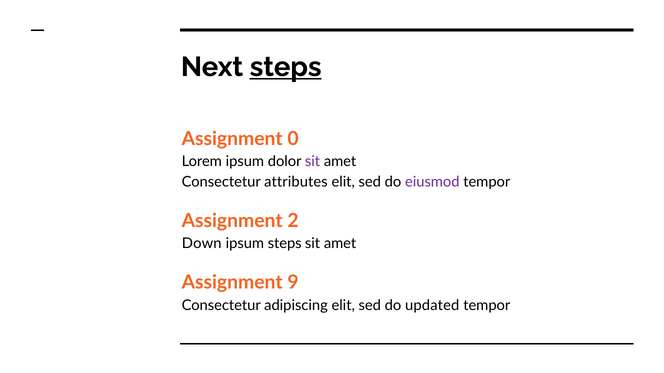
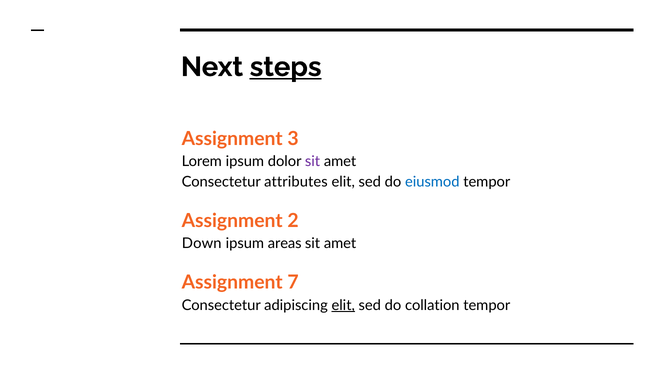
0: 0 -> 3 (293, 139)
eiusmod colour: purple -> blue (432, 182)
ipsum steps: steps -> areas (285, 244)
9: 9 -> 7 (293, 283)
elit underline: none -> present (343, 306)
updated: updated -> collation (432, 306)
